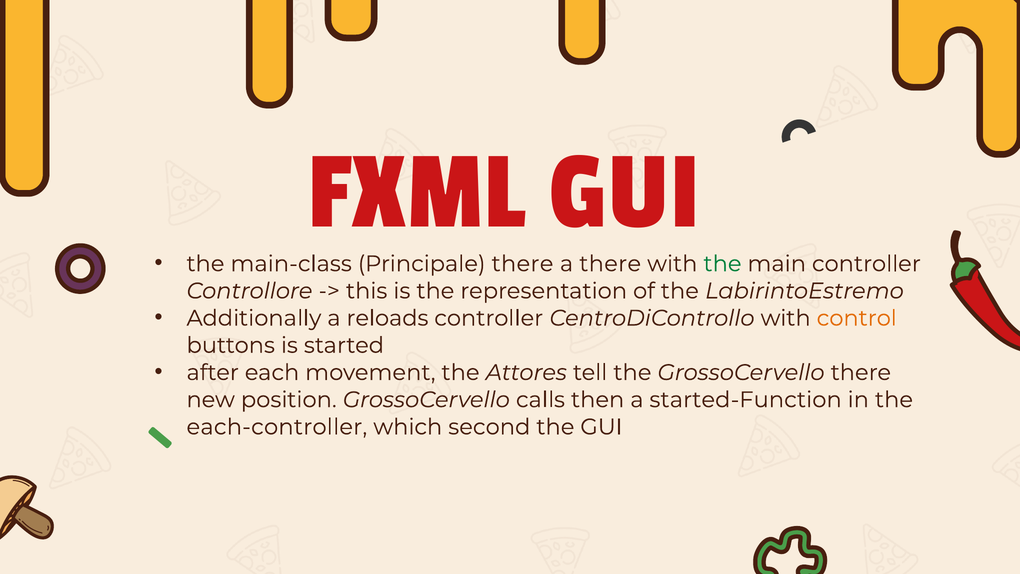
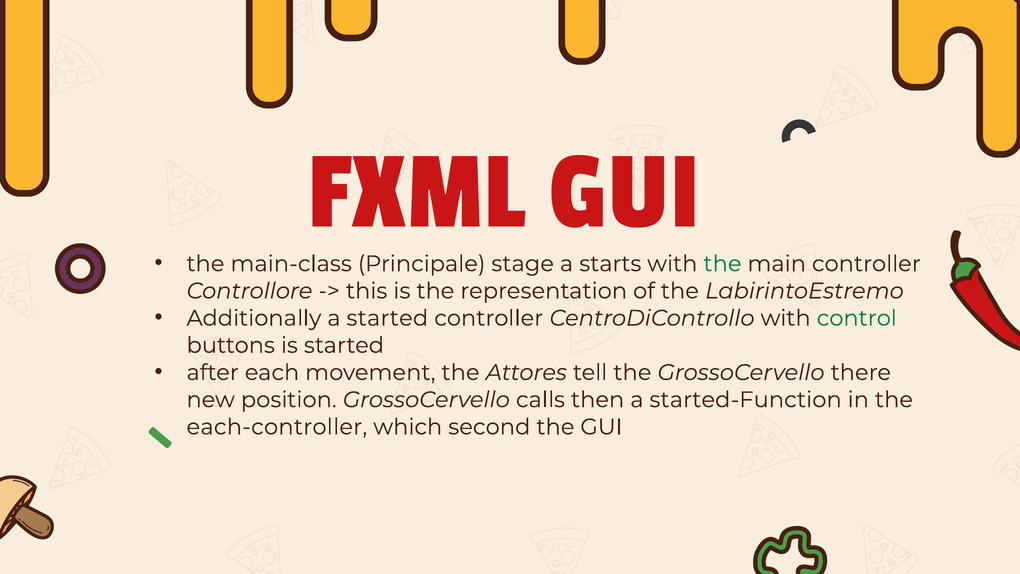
Principale there: there -> stage (523, 264)
a there: there -> starts (610, 264)
a reloads: reloads -> started (387, 318)
control colour: orange -> green (857, 318)
